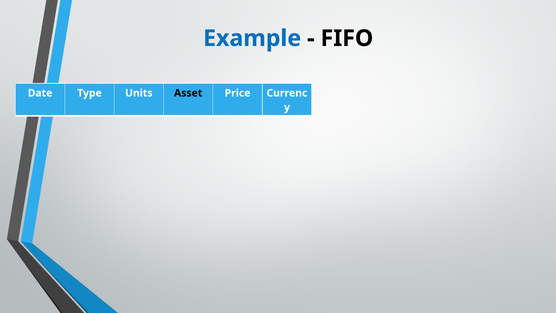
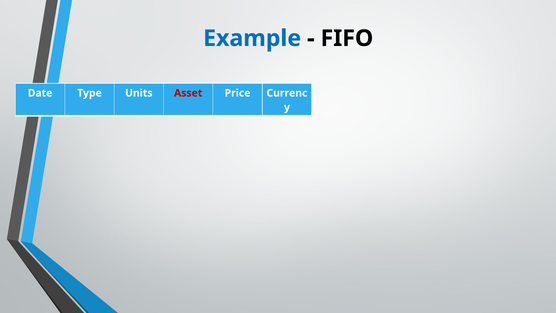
Asset colour: black -> red (188, 93)
